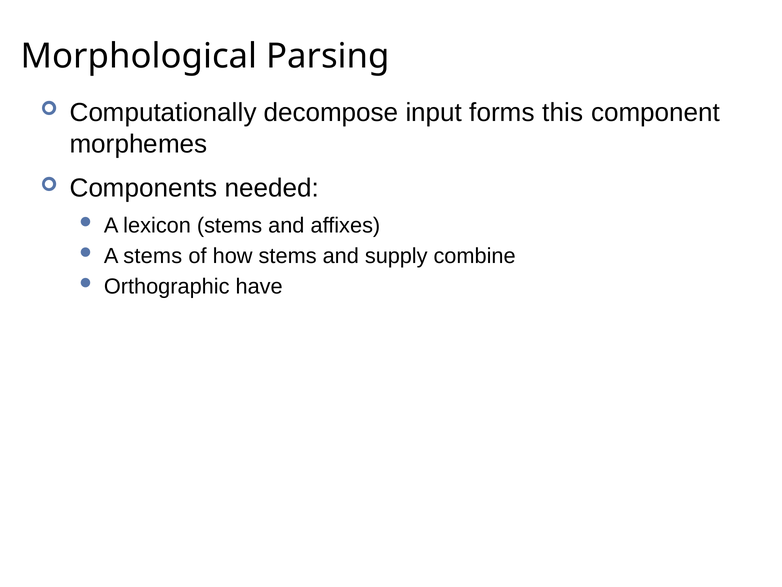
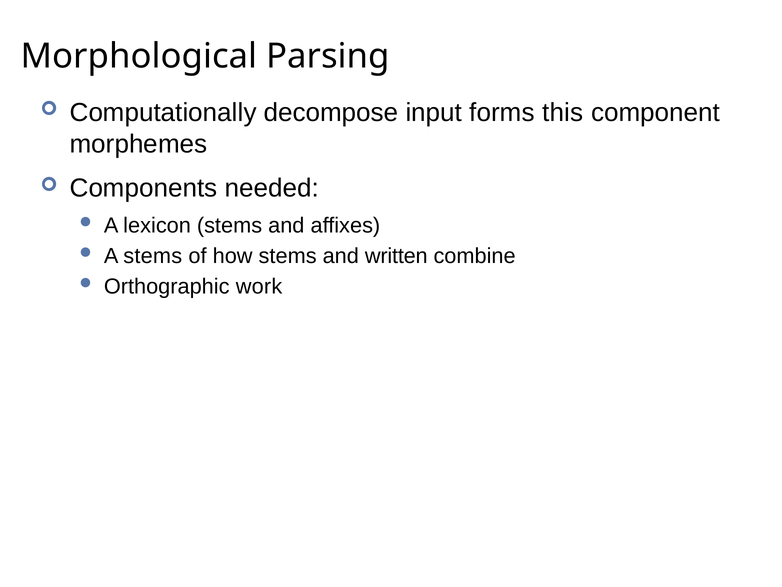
supply: supply -> written (396, 256)
have: have -> work (259, 286)
